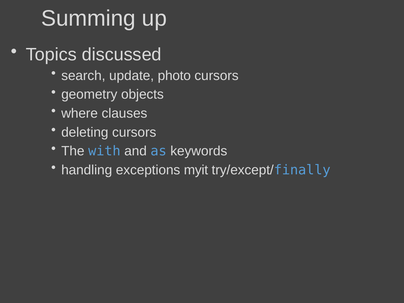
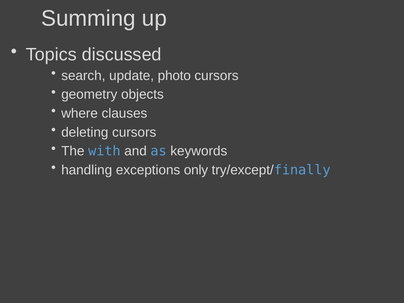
myit: myit -> only (196, 170)
